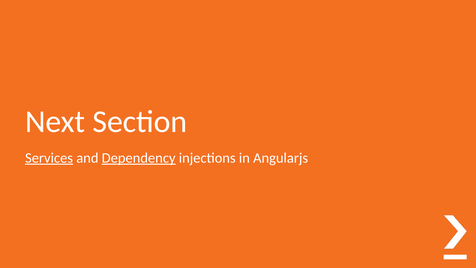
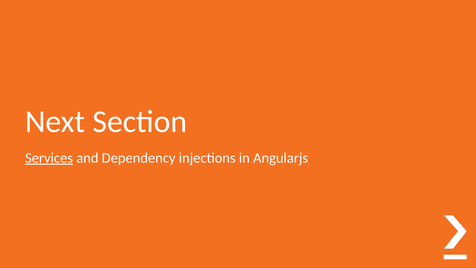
Dependency underline: present -> none (139, 158)
